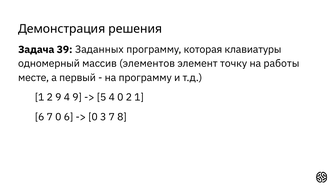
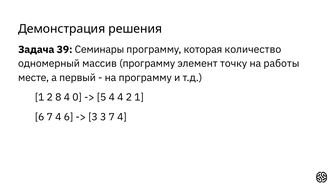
Заданных: Заданных -> Семинары (99, 50)
клавиатуры: клавиатуры -> количество (253, 50)
массив элементов: элементов -> программу (147, 64)
2 9: 9 -> 8 (58, 97)
4 9: 9 -> 0 (77, 97)
4 0: 0 -> 4 (120, 97)
6 7 0: 0 -> 4 (58, 117)
0: 0 -> 3 (93, 117)
3 7 8: 8 -> 4 (122, 117)
